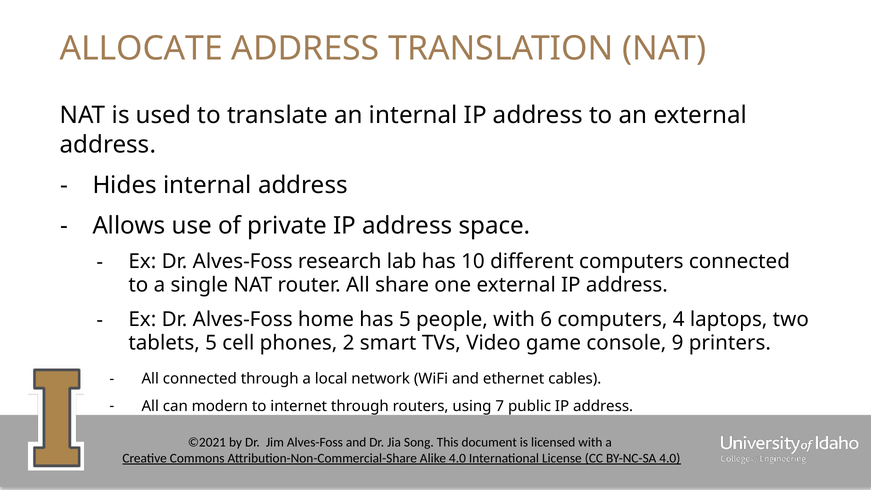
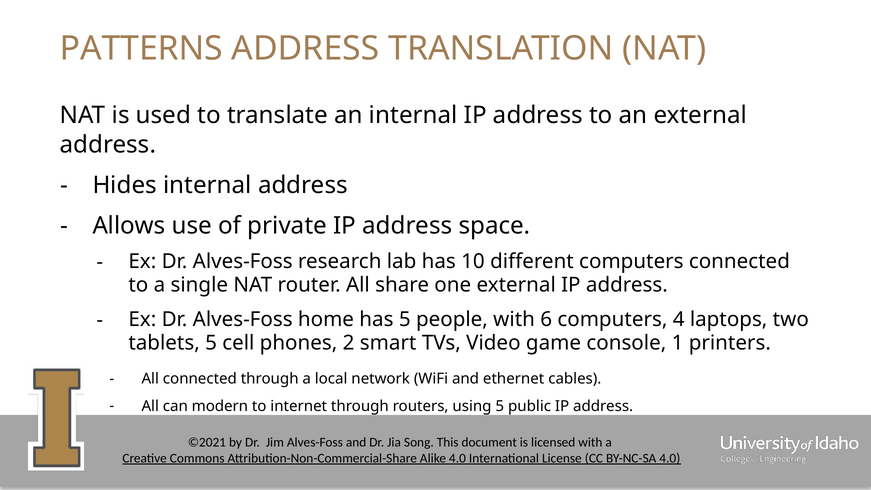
ALLOCATE: ALLOCATE -> PATTERNS (141, 49)
9: 9 -> 1 (678, 343)
using 7: 7 -> 5 (500, 406)
